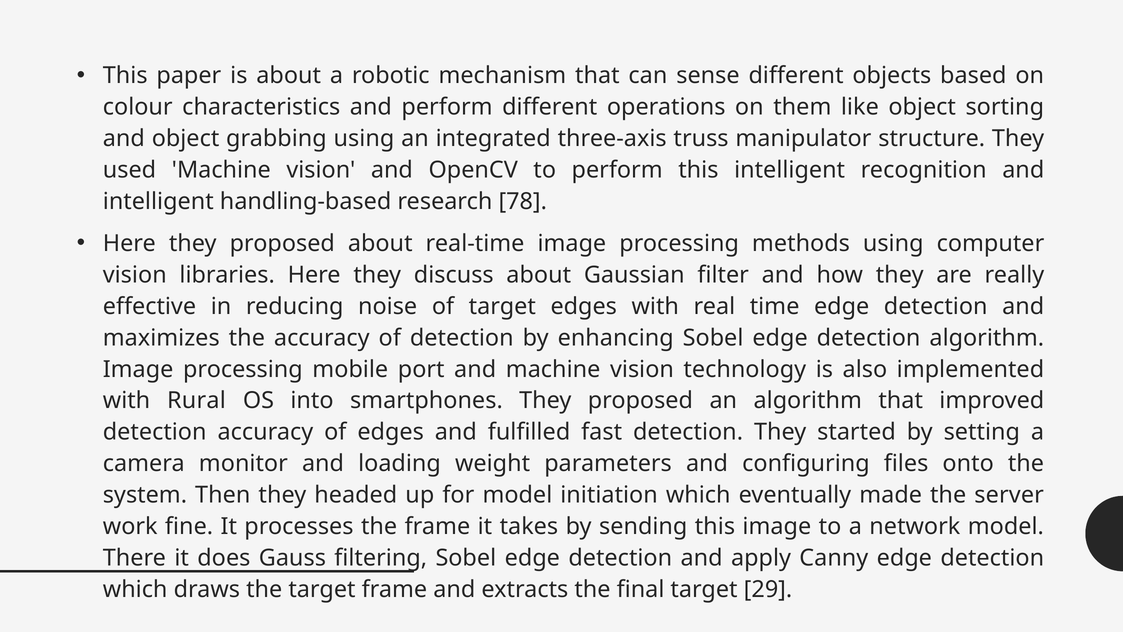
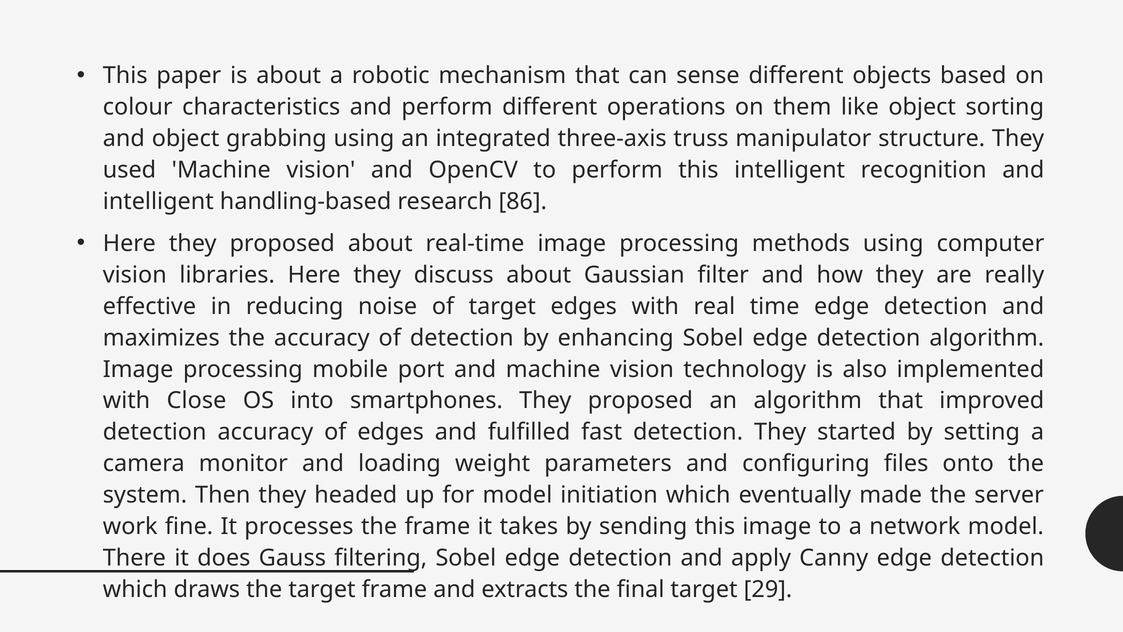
78: 78 -> 86 (523, 201)
Rural: Rural -> Close (197, 401)
